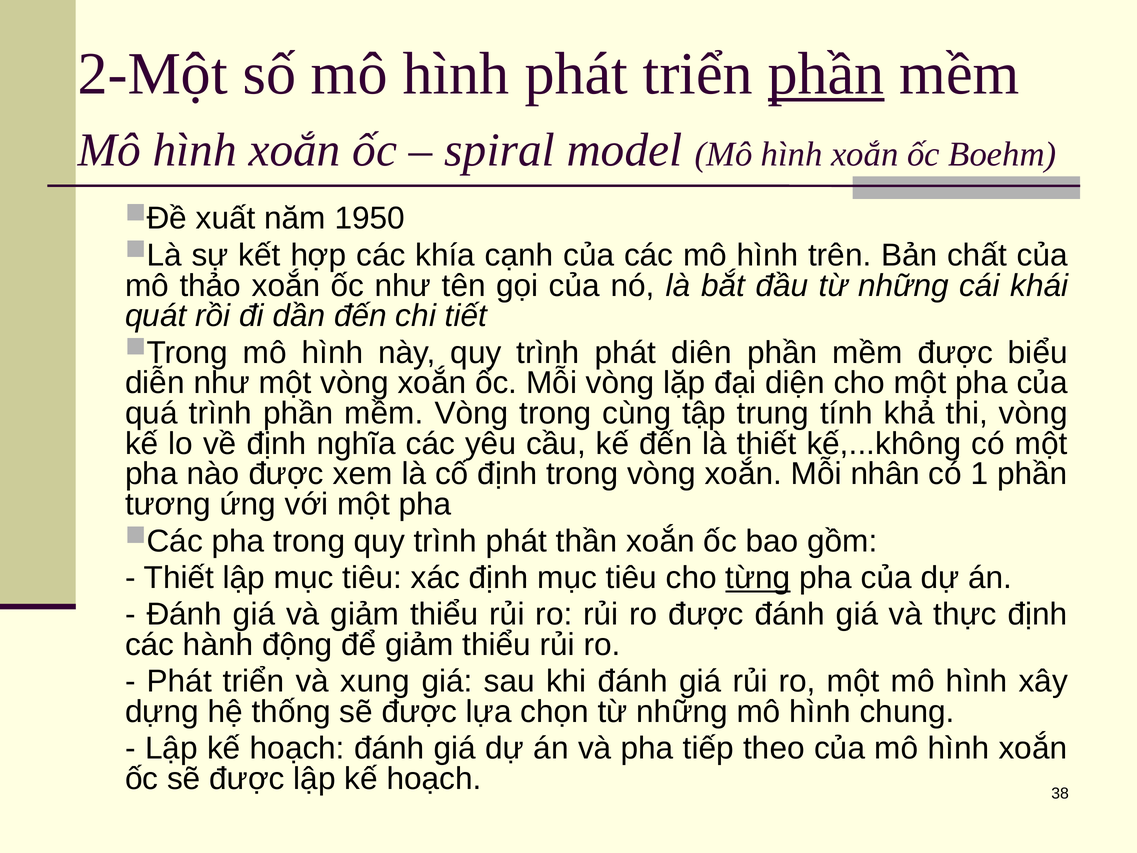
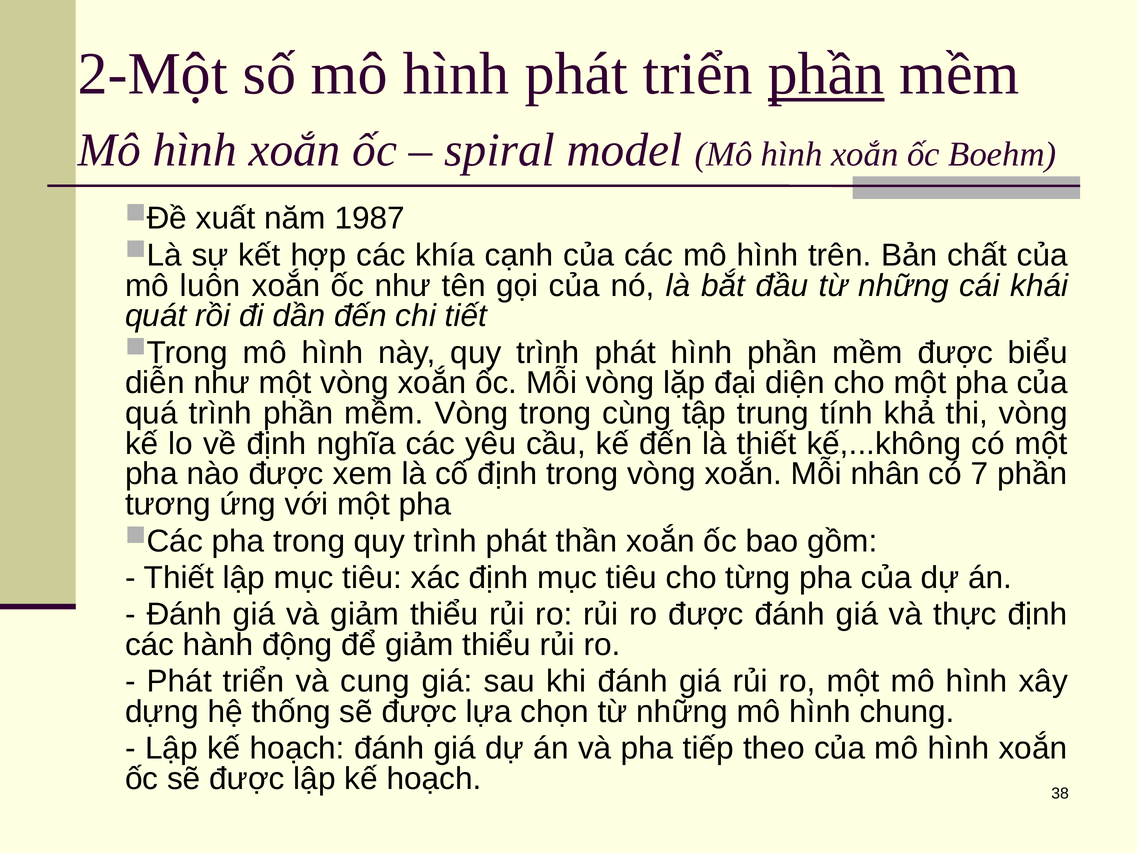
1950: 1950 -> 1987 (370, 218)
thảo: thảo -> luôn (210, 286)
phát diên: diên -> hình (702, 353)
1: 1 -> 7 (979, 474)
từng underline: present -> none (758, 578)
xung: xung -> cung (375, 681)
